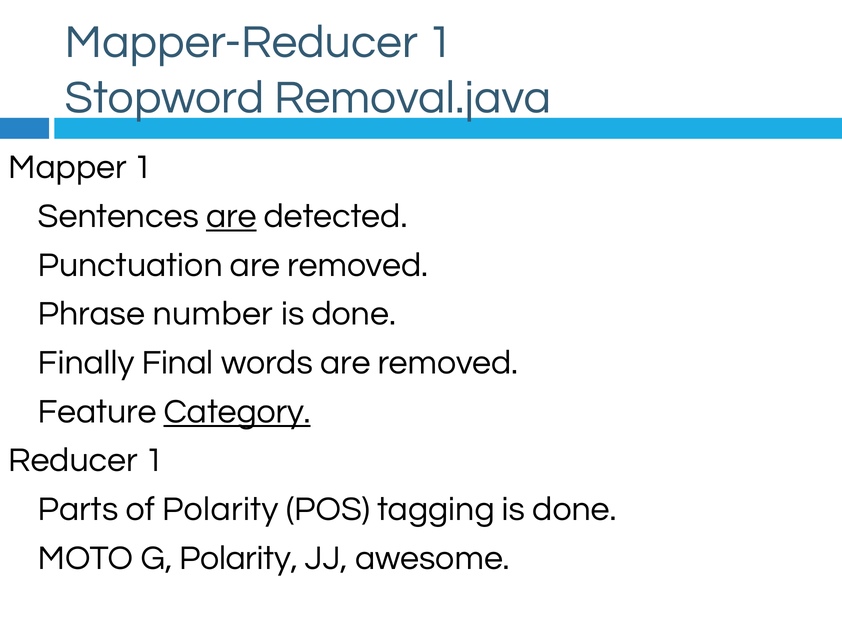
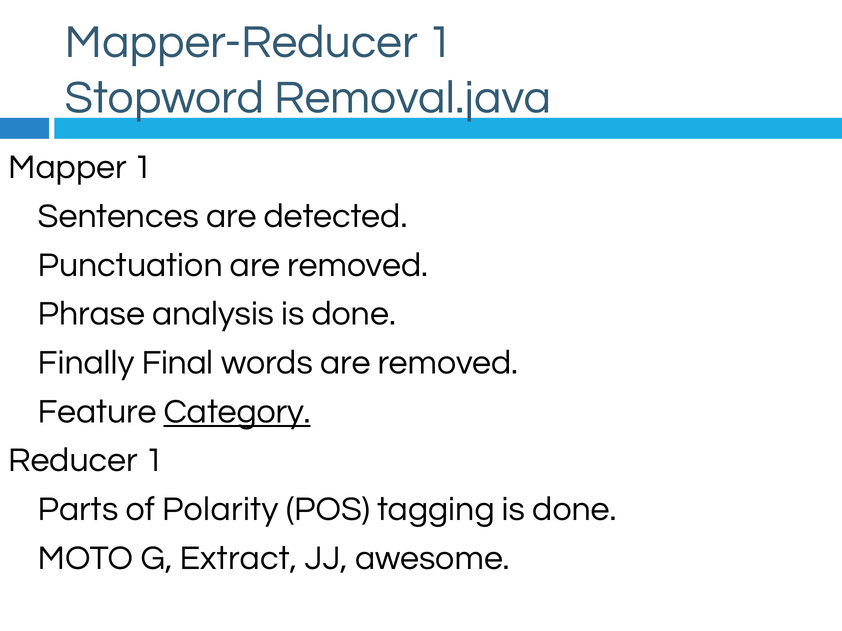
are underline: present -> none (231, 216)
number: number -> analysis (213, 314)
G Polarity: Polarity -> Extract (239, 558)
